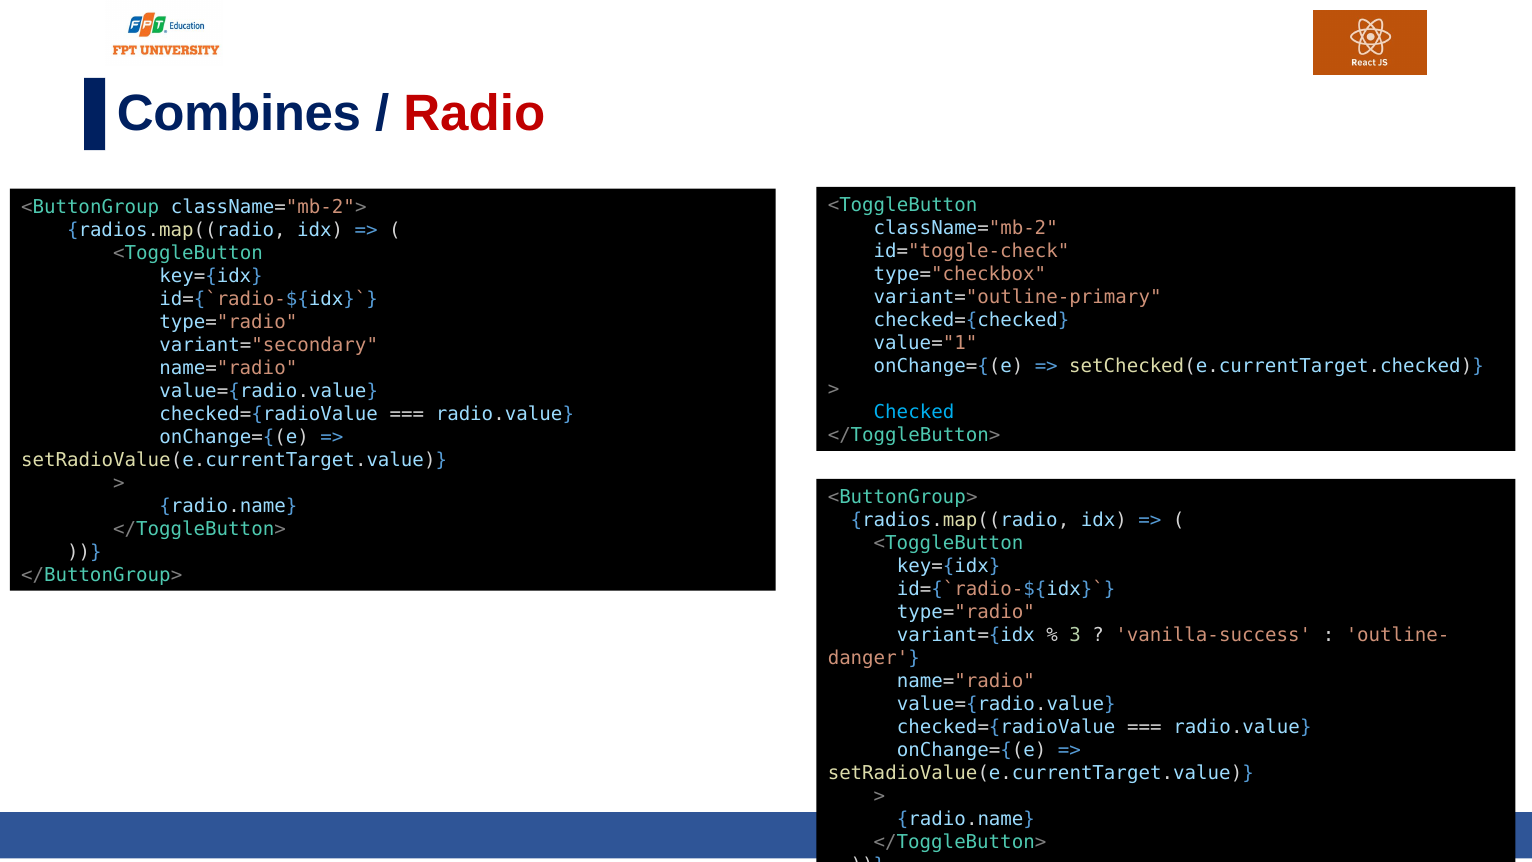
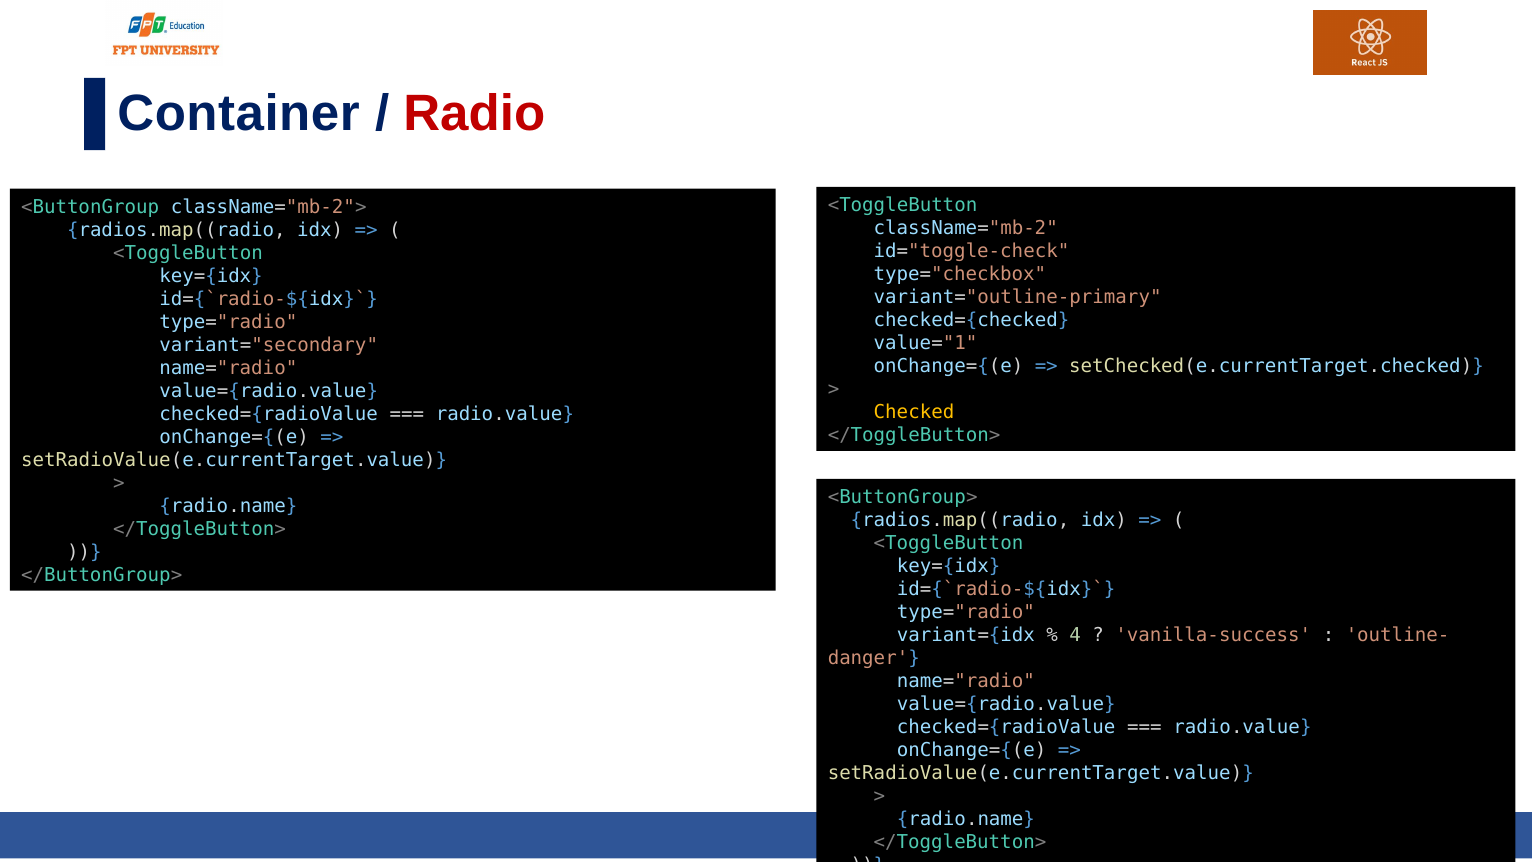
Combines: Combines -> Container (239, 114)
Checked colour: light blue -> yellow (914, 412)
3: 3 -> 4 (1075, 635)
